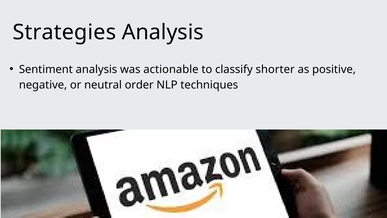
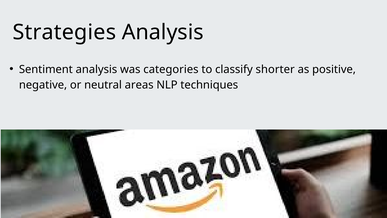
actionable: actionable -> categories (171, 69)
order: order -> areas (139, 85)
